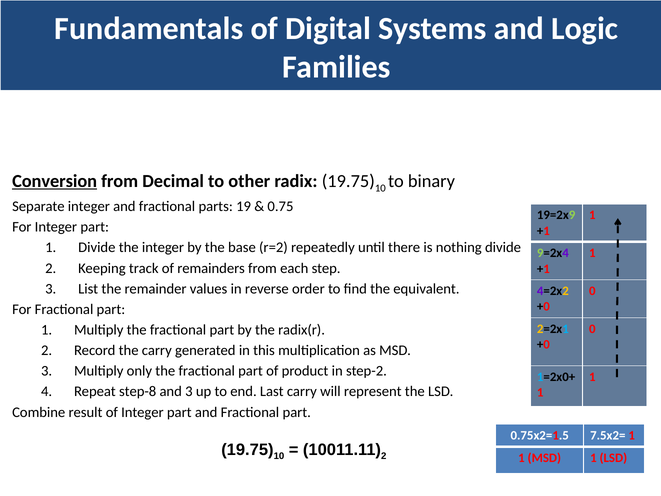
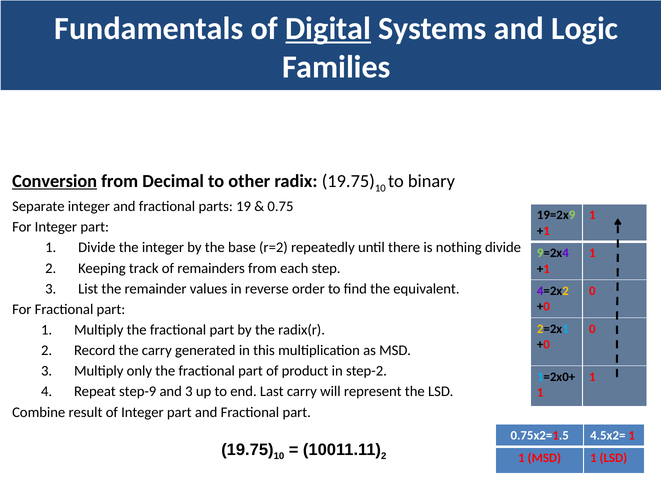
Digital underline: none -> present (328, 29)
step-8: step-8 -> step-9 (138, 391)
7.5x2=: 7.5x2= -> 4.5x2= (608, 435)
